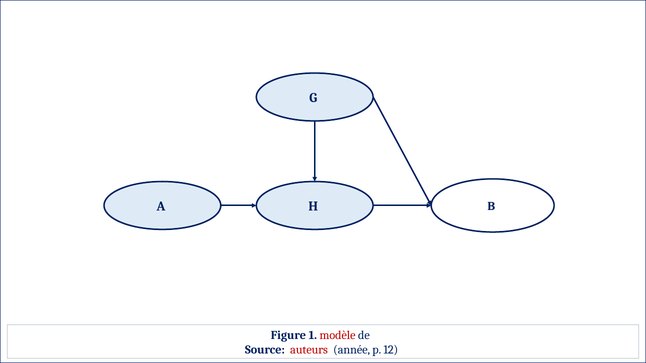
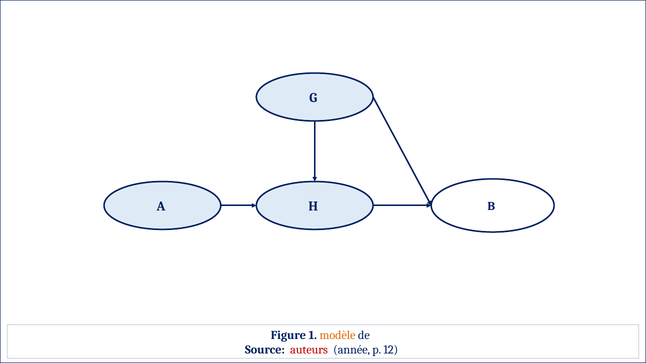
modèle colour: red -> orange (338, 335)
